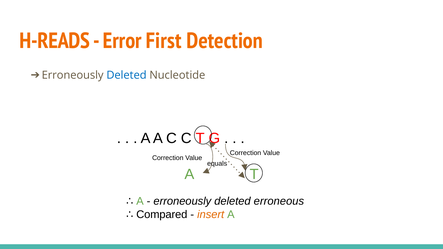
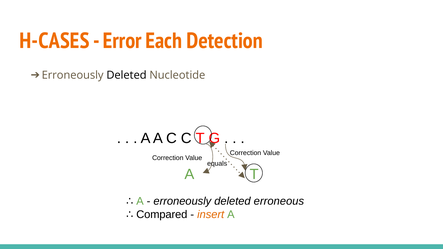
H-READS: H-READS -> H-CASES (54, 41)
First: First -> Each (164, 41)
Deleted colour: blue -> black (127, 75)
